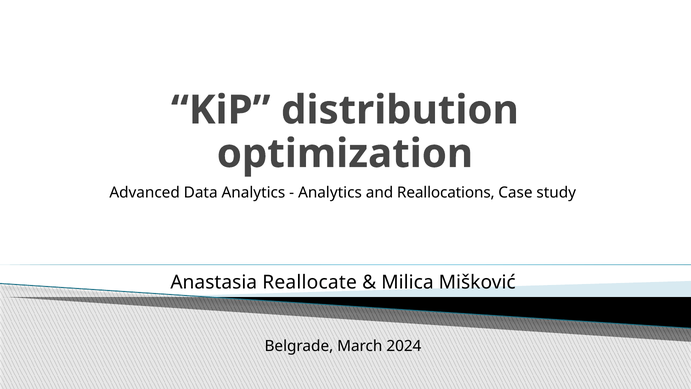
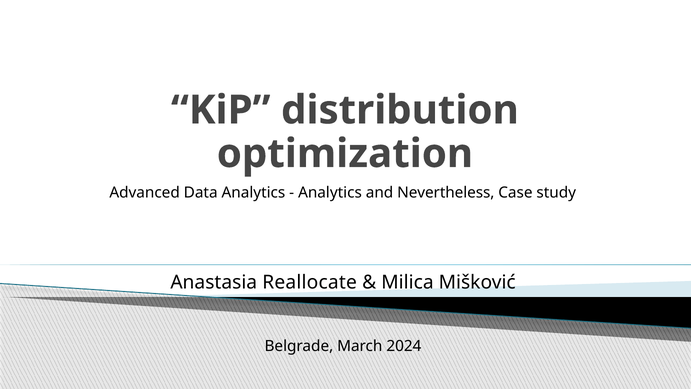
Reallocations: Reallocations -> Nevertheless (446, 193)
